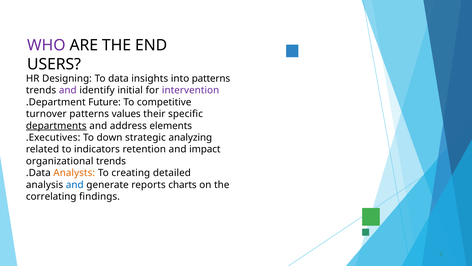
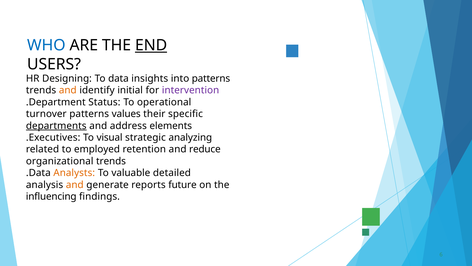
WHO colour: purple -> blue (46, 45)
END underline: none -> present (151, 45)
and colour: purple -> orange (68, 90)
Future: Future -> Status (104, 102)
competitive: competitive -> operational (164, 102)
down: down -> visual (110, 137)
indicators: indicators -> employed (97, 149)
impact: impact -> reduce (205, 149)
creating: creating -> valuable (131, 173)
and colour: blue -> orange (75, 185)
charts: charts -> future (183, 185)
correlating: correlating -> influencing (51, 196)
